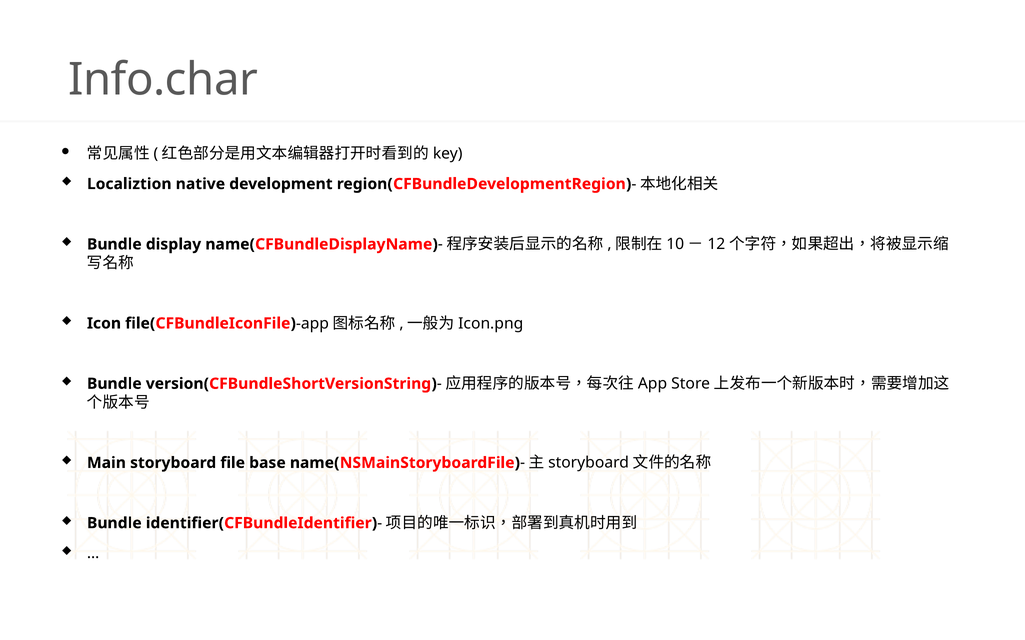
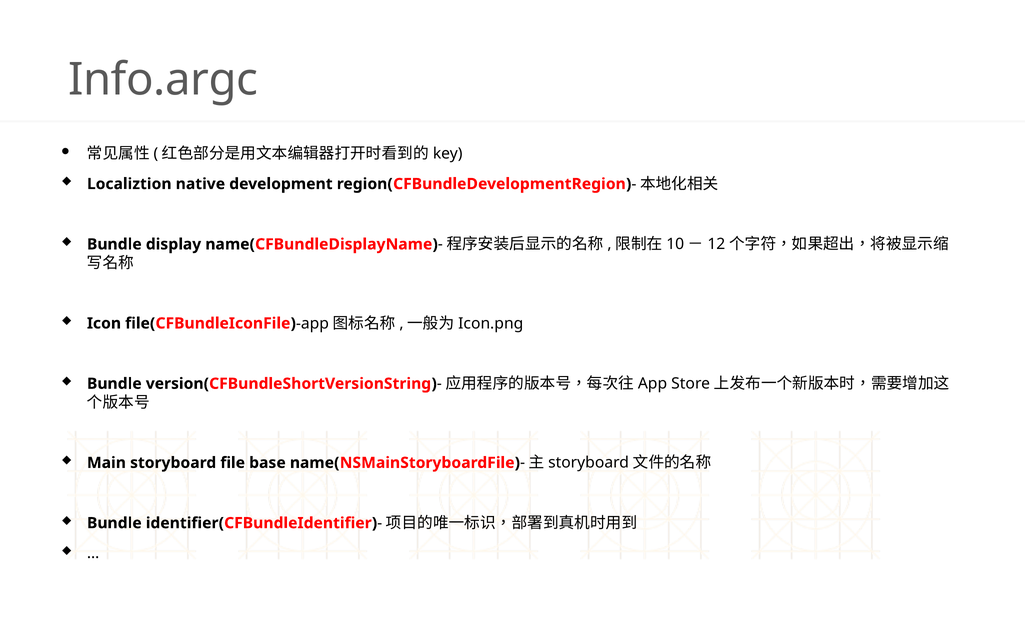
Info.char: Info.char -> Info.argc (163, 80)
